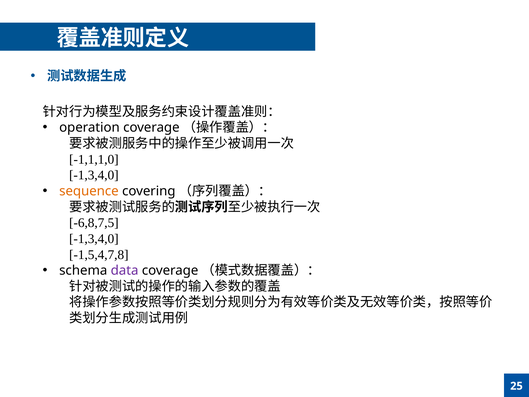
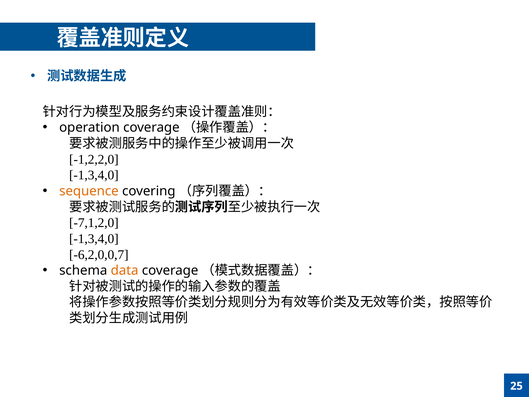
-1,1,1,0: -1,1,1,0 -> -1,2,2,0 (94, 159)
-6,8,7,5: -6,8,7,5 -> -7,1,2,0 (94, 223)
-1,5,4,7,8: -1,5,4,7,8 -> -6,2,0,0,7 (99, 254)
data colour: purple -> orange (125, 270)
